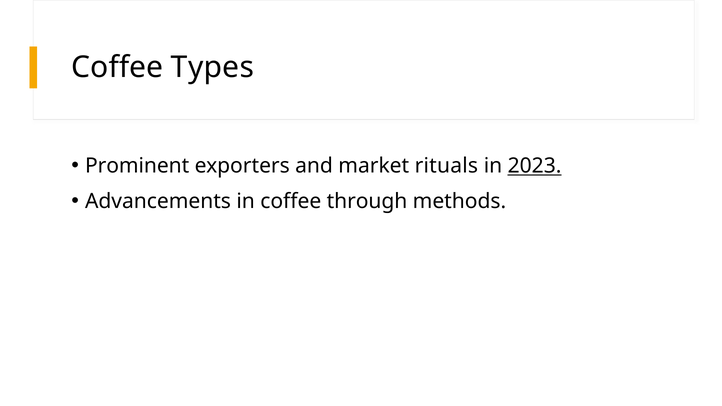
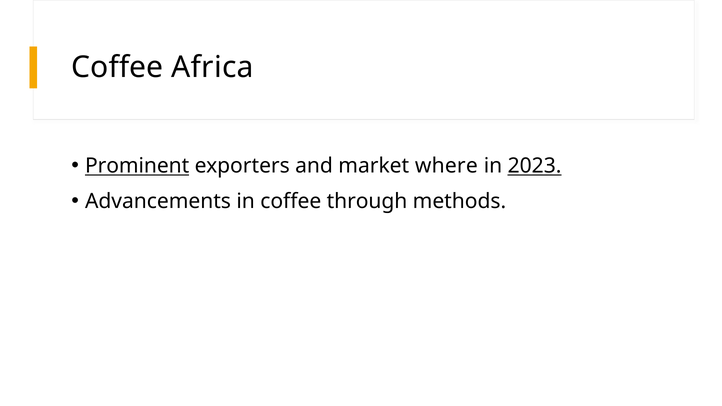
Types: Types -> Africa (213, 67)
Prominent underline: none -> present (137, 166)
rituals: rituals -> where (446, 166)
